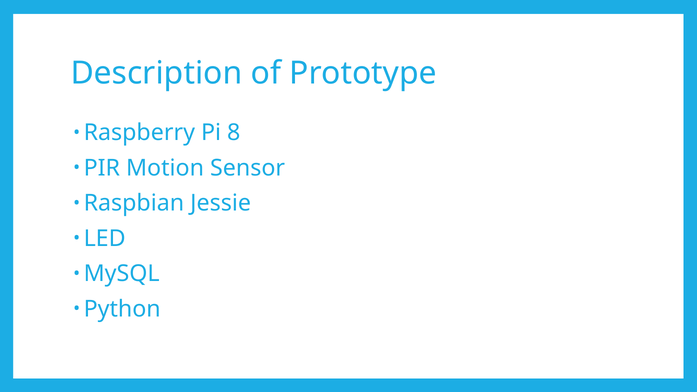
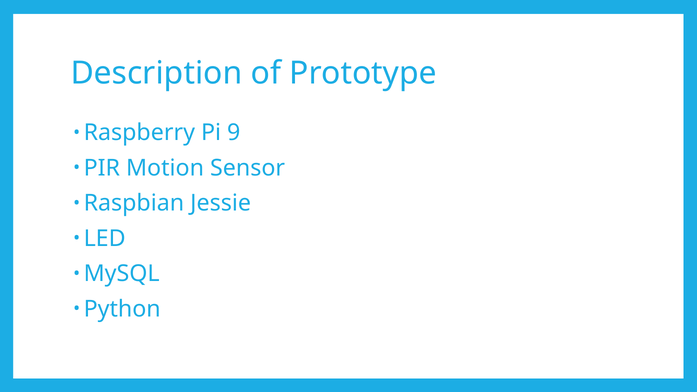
8: 8 -> 9 (234, 133)
